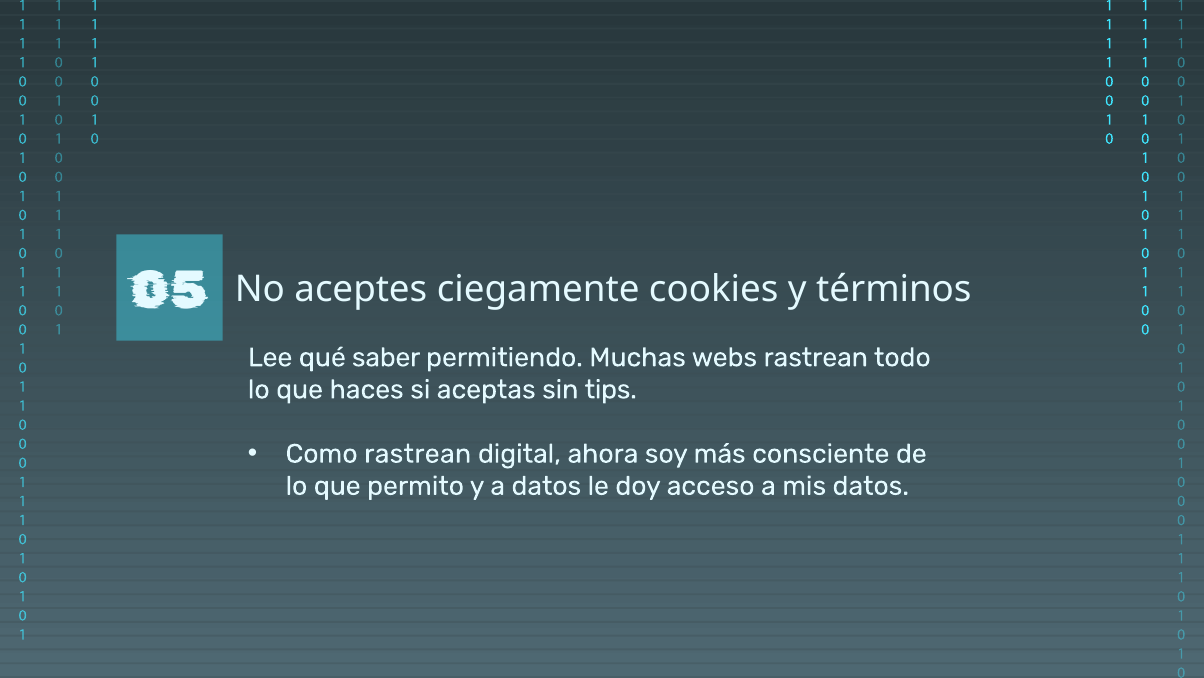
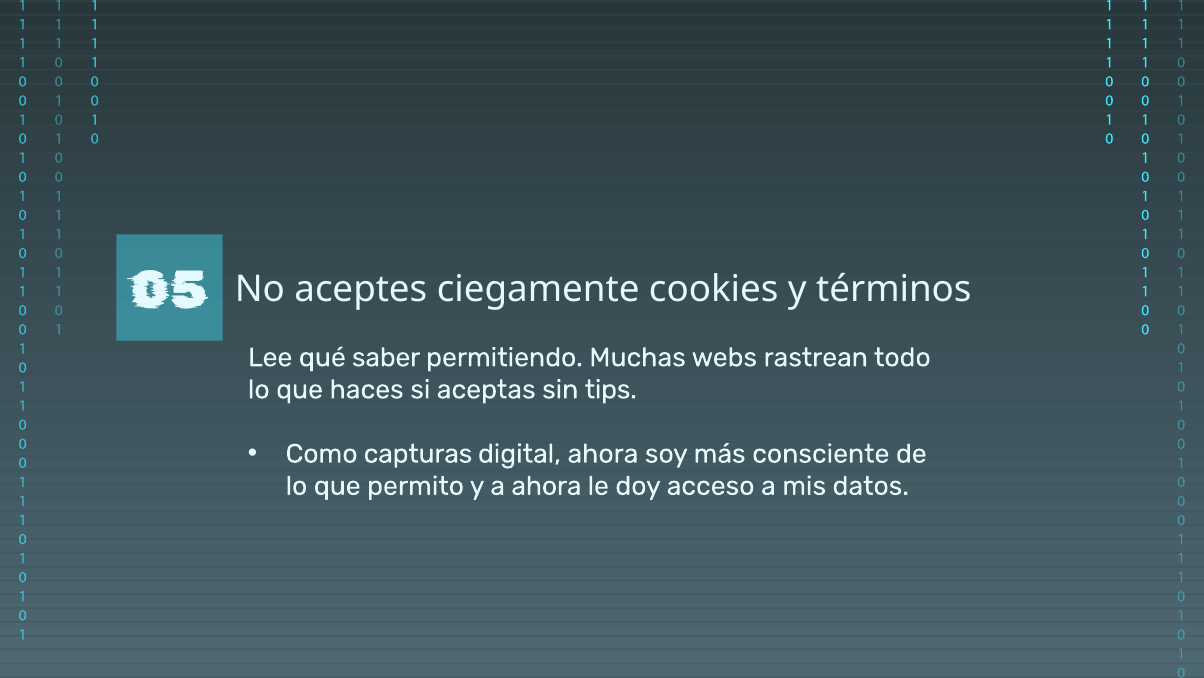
Como rastrean: rastrean -> capturas (418, 453)
a datos: datos -> ahora (546, 485)
